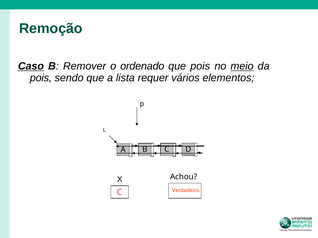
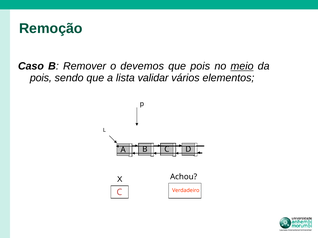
Caso underline: present -> none (31, 66)
ordenado: ordenado -> devemos (142, 66)
requer: requer -> validar (153, 78)
